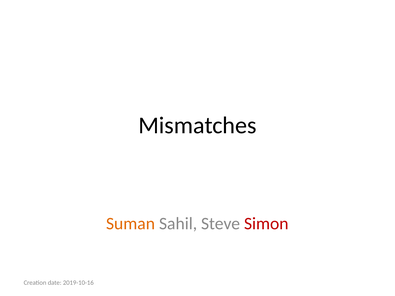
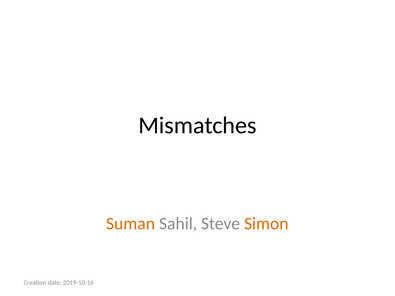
Simon colour: red -> orange (266, 224)
